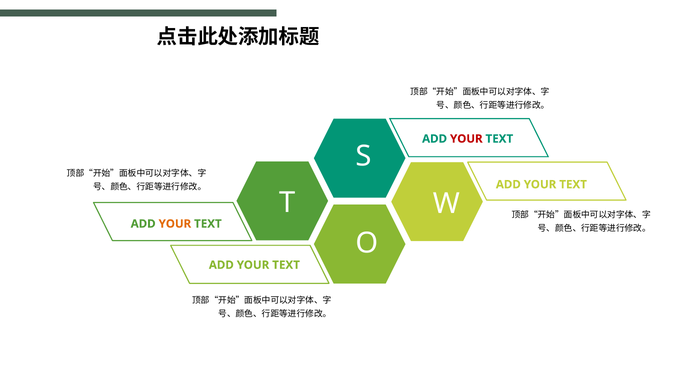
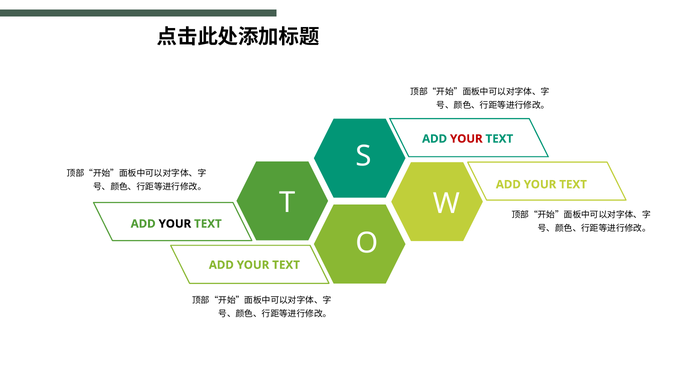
YOUR colour: orange -> black (175, 224)
